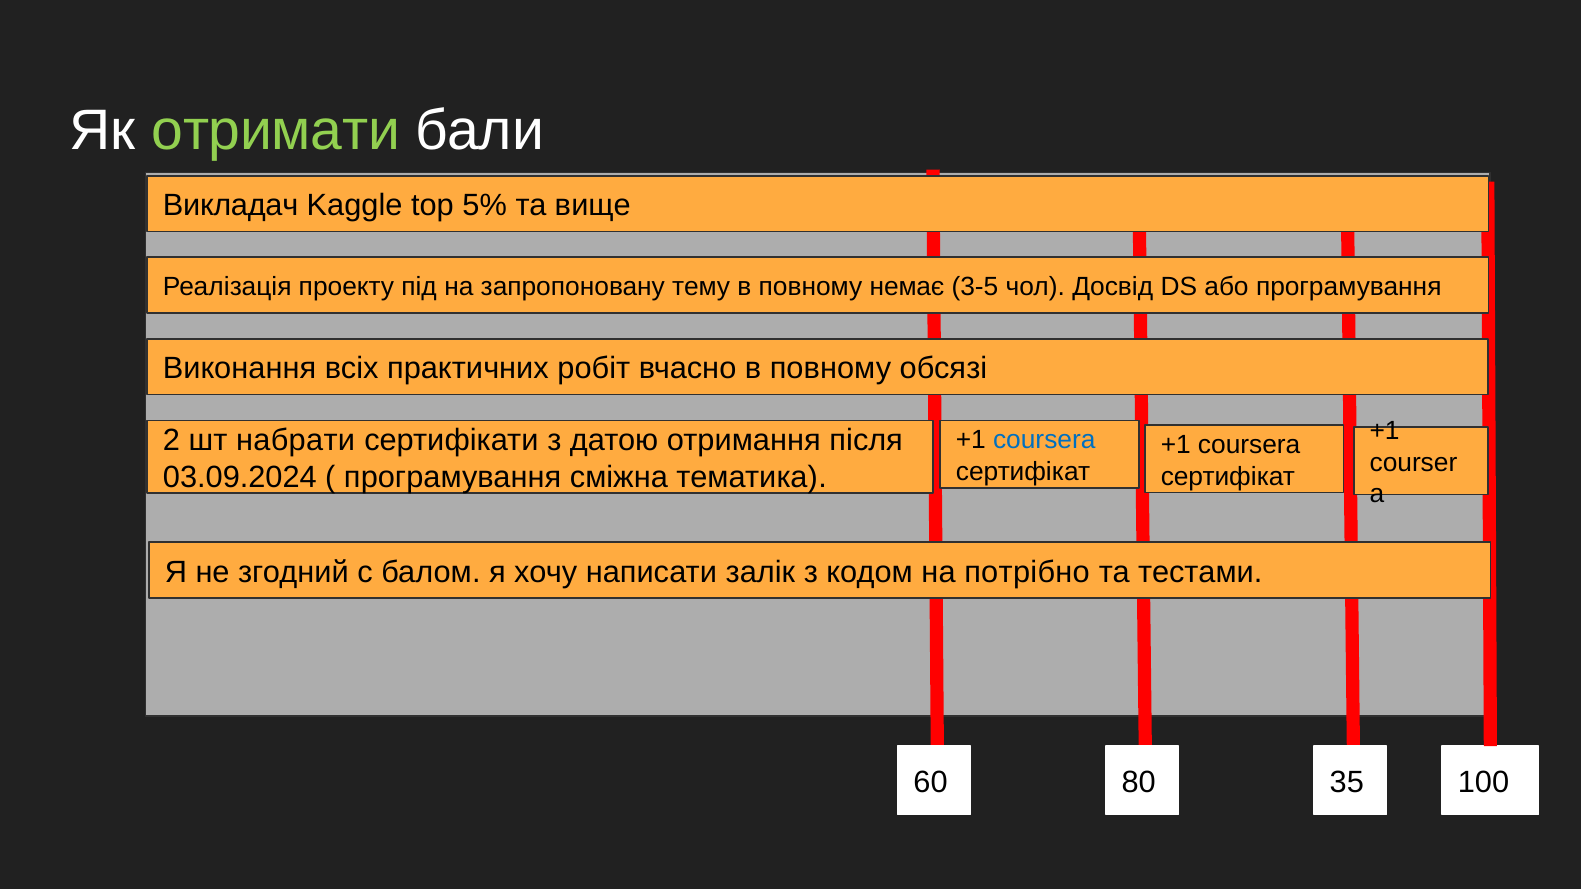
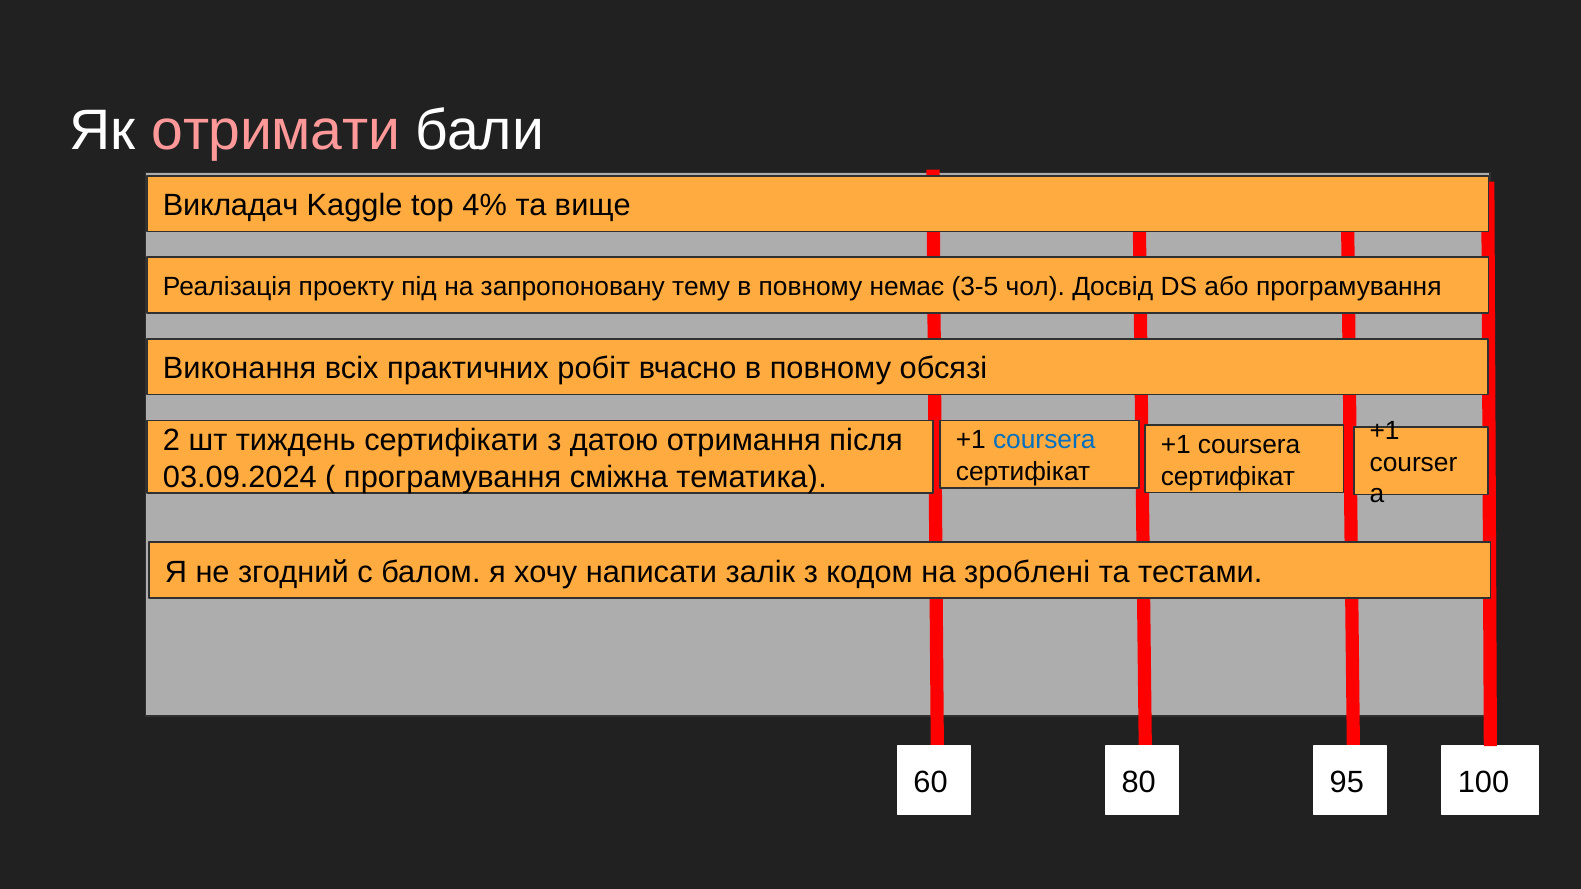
отримати colour: light green -> pink (276, 131)
5%: 5% -> 4% (485, 206)
набрати: набрати -> тиждень (296, 441)
потрібно: потрібно -> зроблені (1027, 572)
35: 35 -> 95 (1347, 783)
